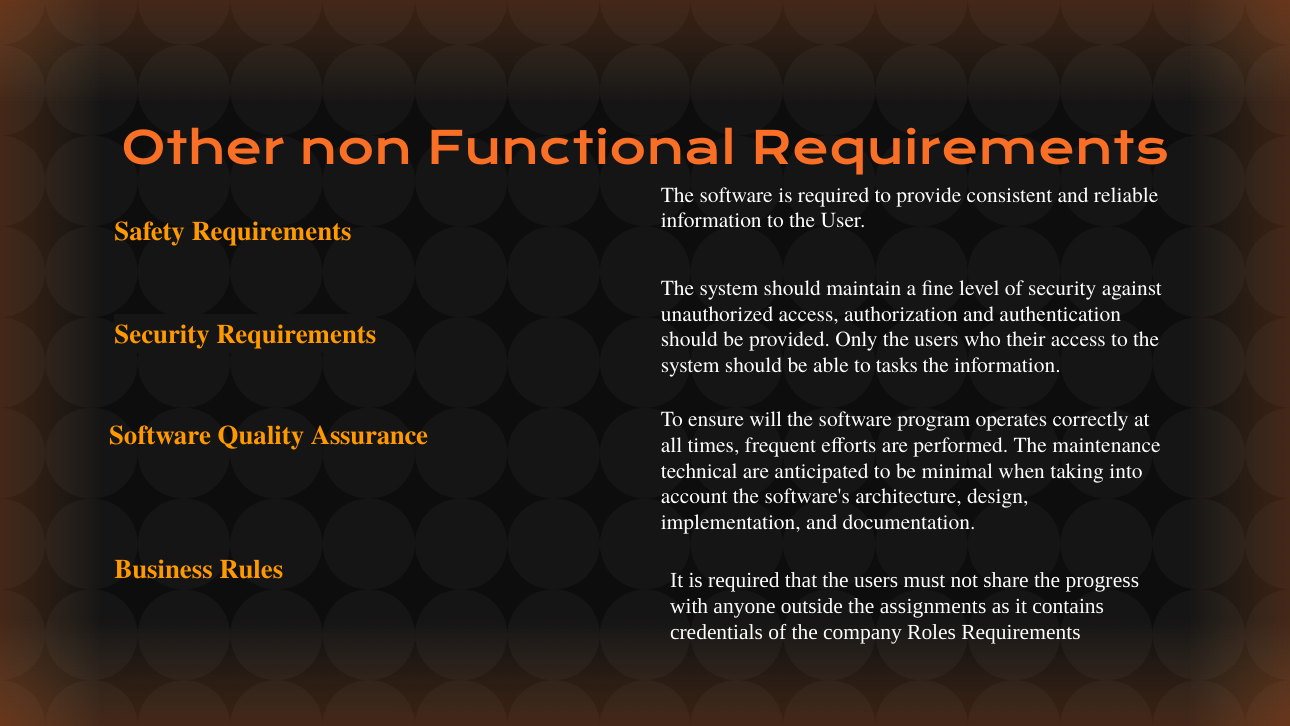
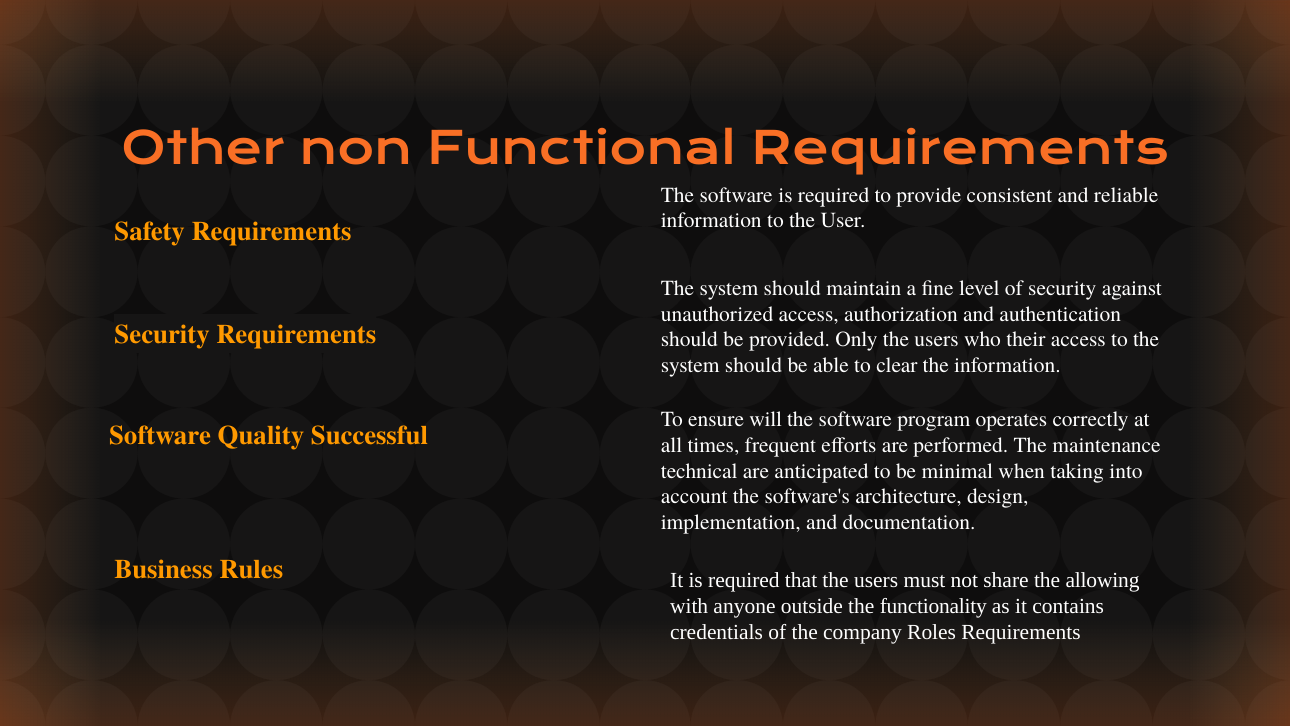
tasks: tasks -> clear (897, 365)
Assurance: Assurance -> Successful (369, 436)
progress: progress -> allowing (1103, 580)
assignments: assignments -> functionality (933, 606)
